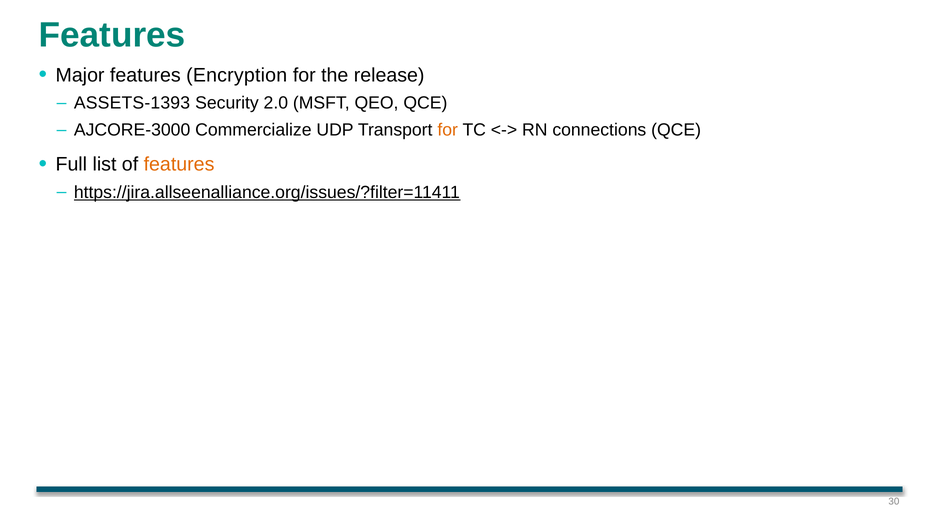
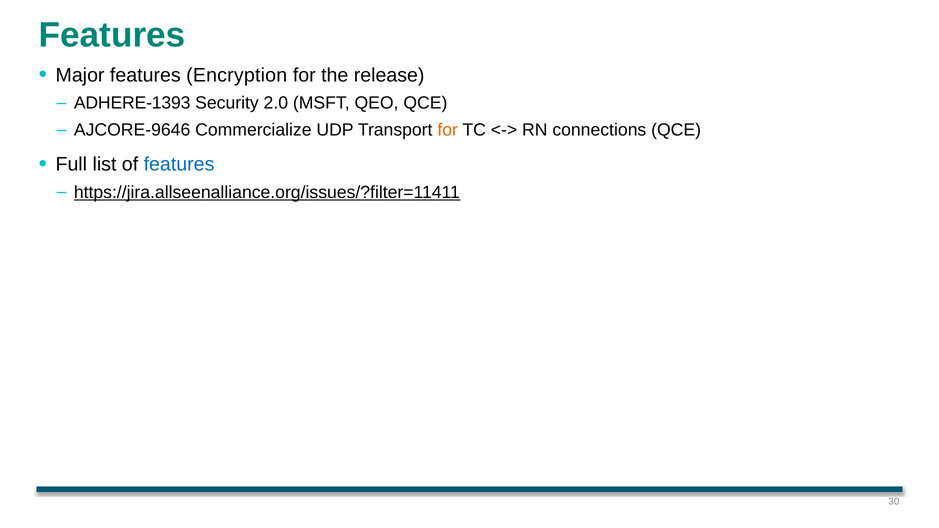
ASSETS-1393: ASSETS-1393 -> ADHERE-1393 (132, 103)
AJCORE-3000: AJCORE-3000 -> AJCORE-9646 (132, 130)
features colour: orange -> blue (179, 164)
